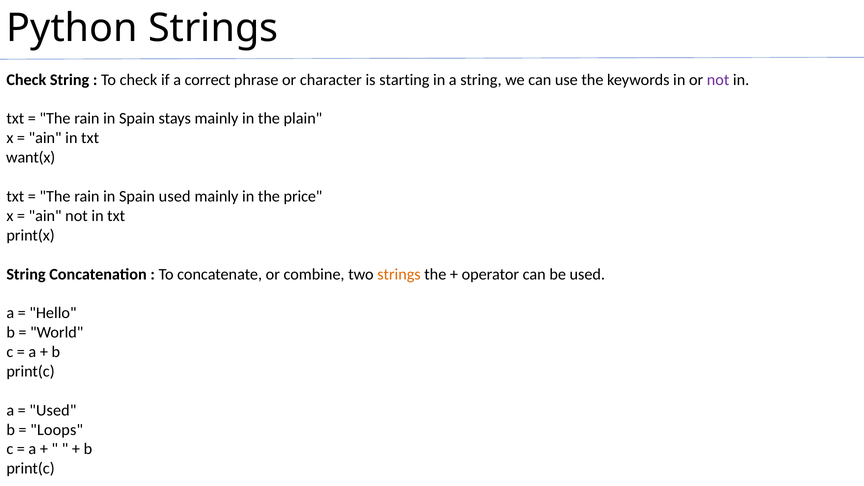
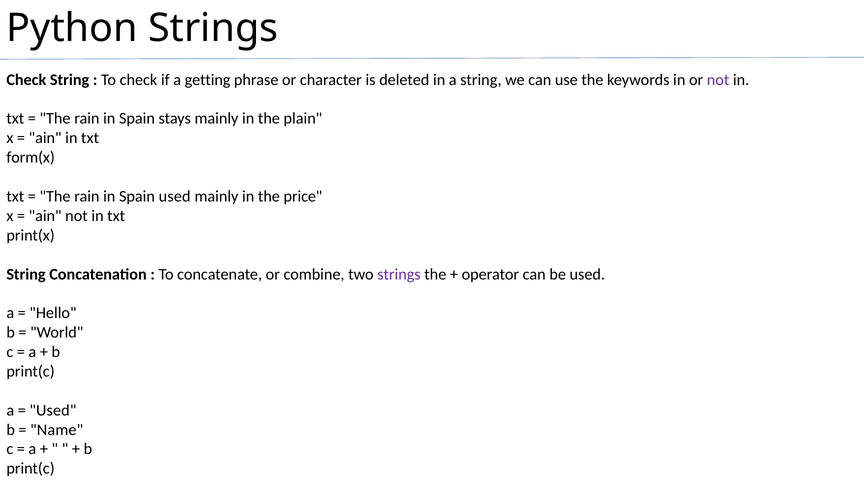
correct: correct -> getting (208, 80)
starting: starting -> deleted (404, 80)
want(x: want(x -> form(x (31, 158)
strings colour: orange -> purple (399, 274)
Loops: Loops -> Name (57, 430)
